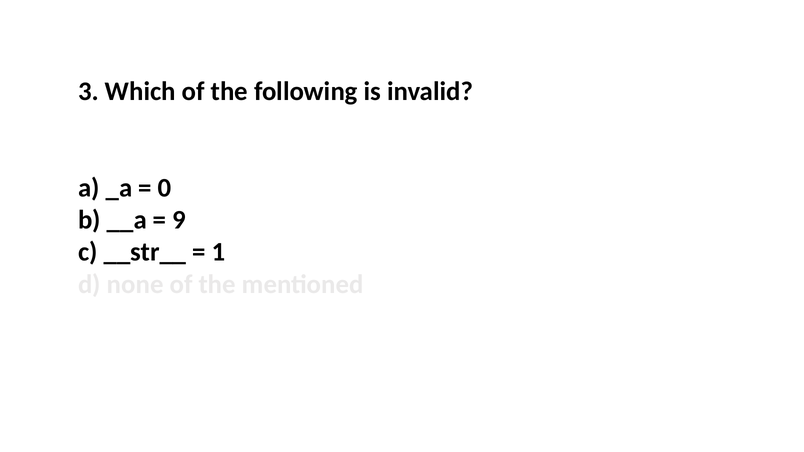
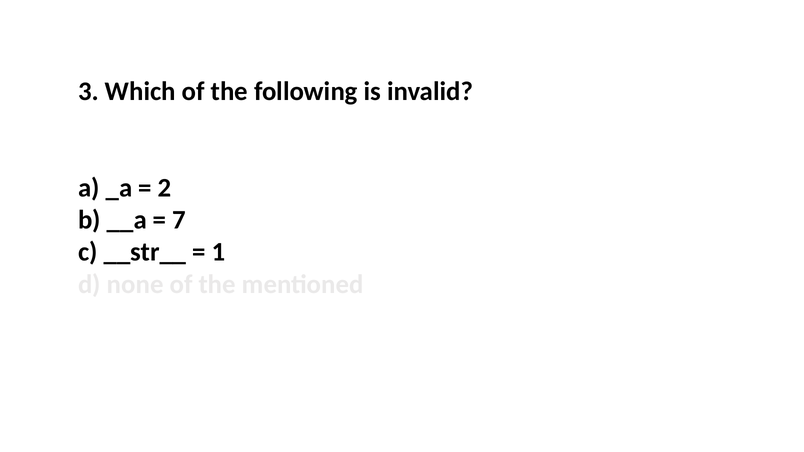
0: 0 -> 2 (165, 188)
9: 9 -> 7 (179, 220)
